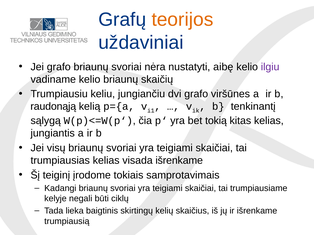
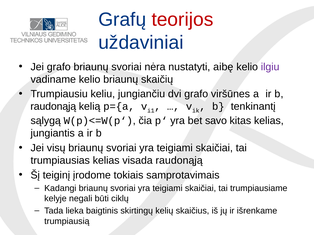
teorijos colour: orange -> red (182, 20)
tokią: tokią -> savo (216, 121)
visada išrenkame: išrenkame -> raudonąją (179, 161)
